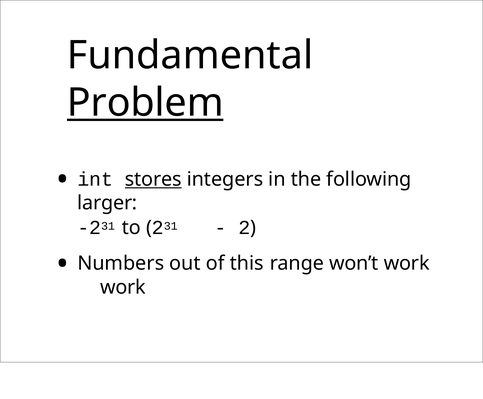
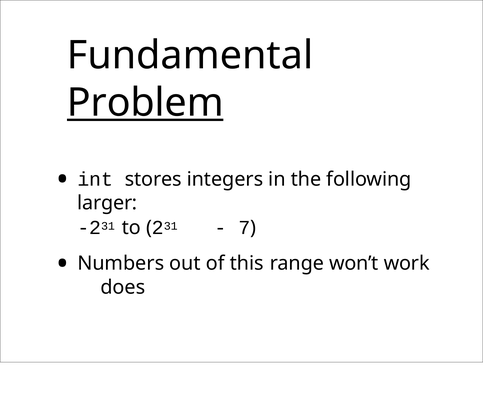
stores underline: present -> none (153, 179)
2: 2 -> 7 (244, 228)
work: work -> does (123, 287)
